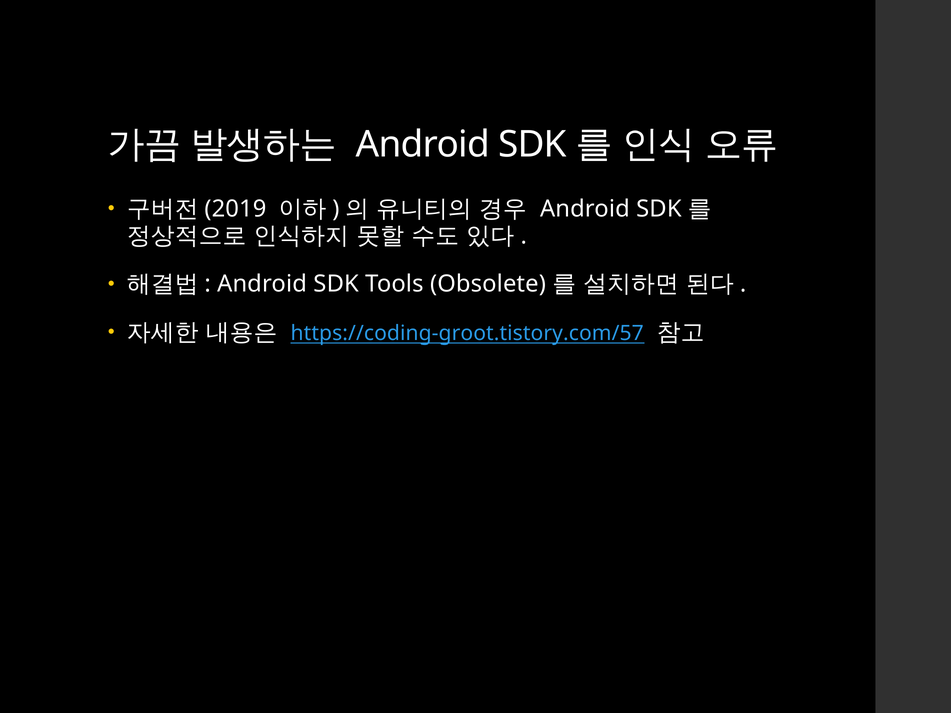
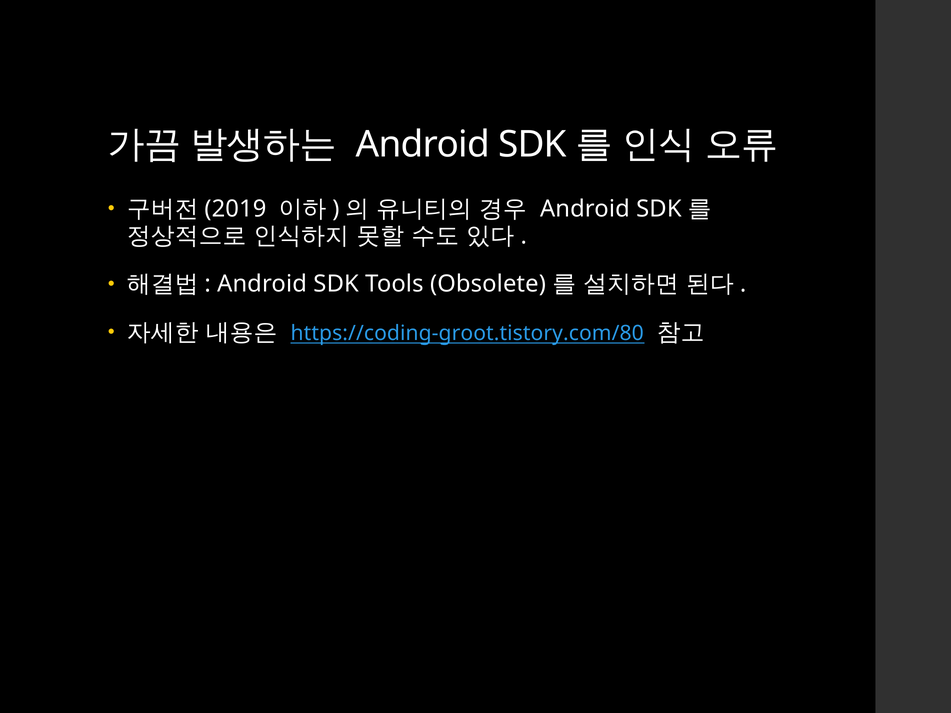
https://coding-groot.tistory.com/57: https://coding-groot.tistory.com/57 -> https://coding-groot.tistory.com/80 (467, 333)
